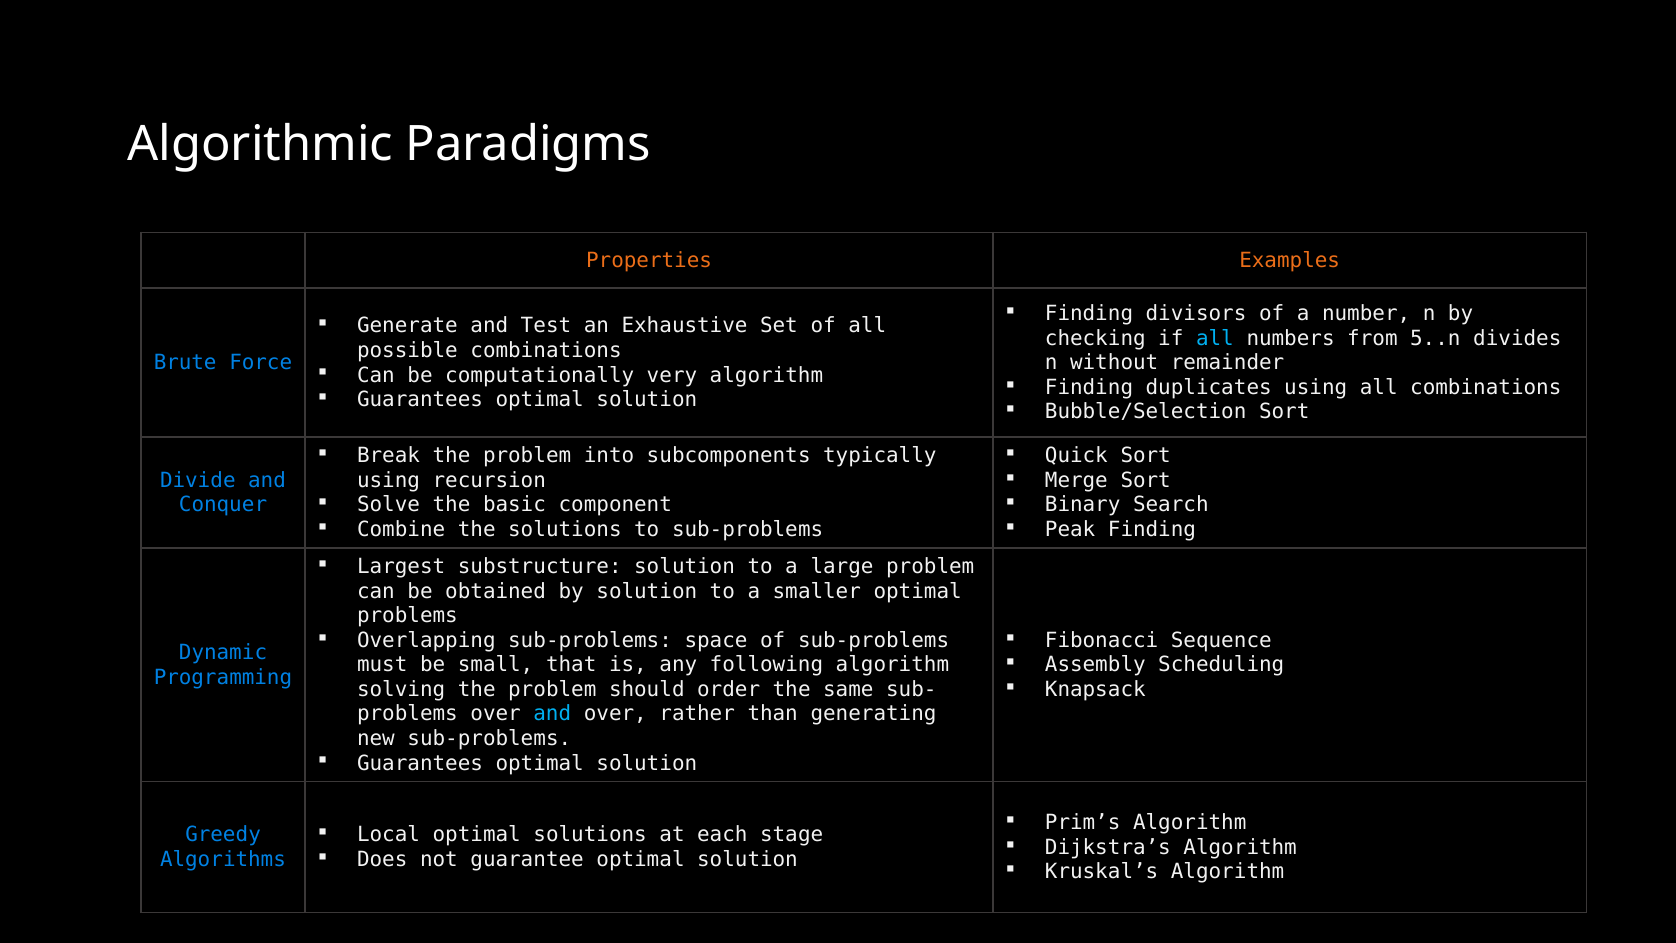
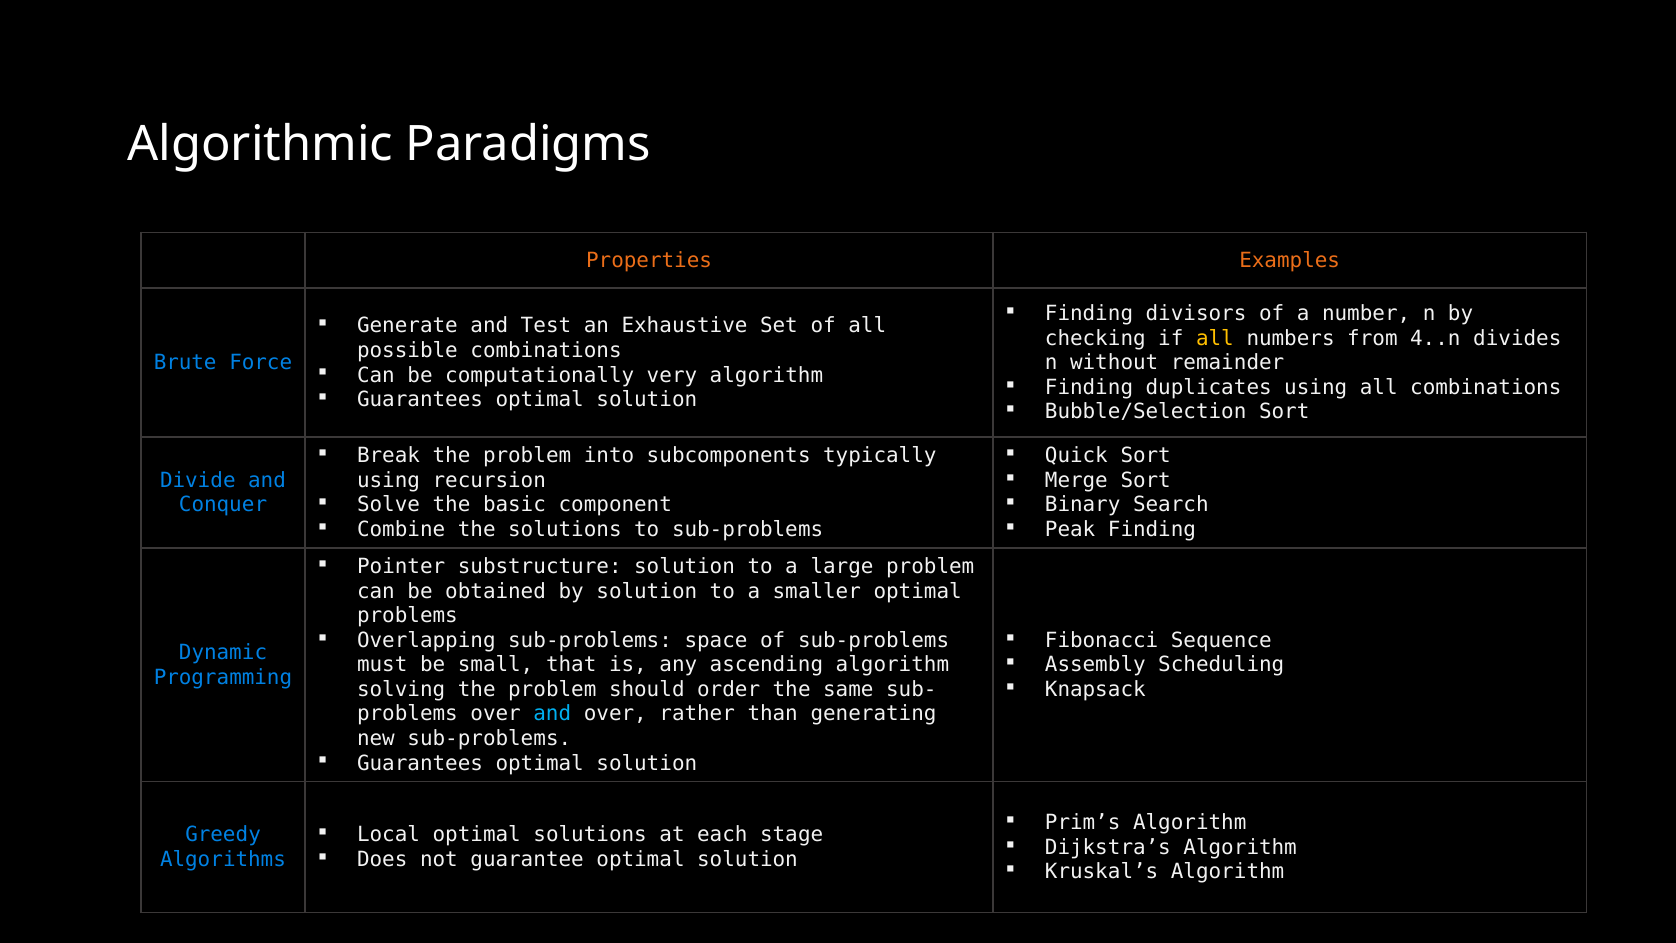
all colour: light blue -> yellow (1215, 338)
5..n: 5..n -> 4..n (1435, 338)
Largest: Largest -> Pointer (401, 567)
following: following -> ascending (766, 665)
